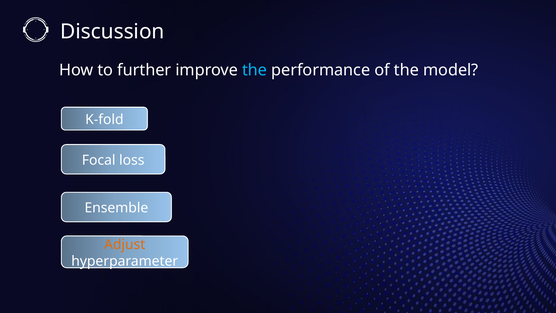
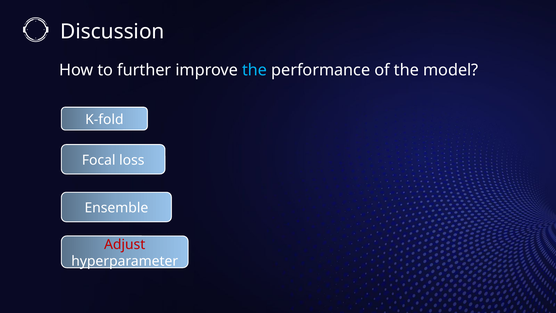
Adjust colour: orange -> red (125, 244)
